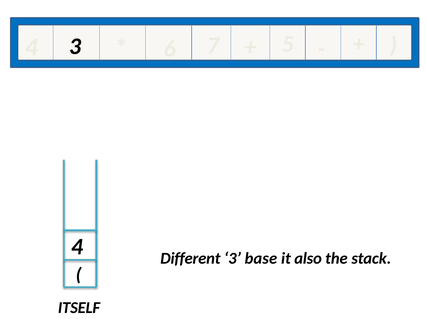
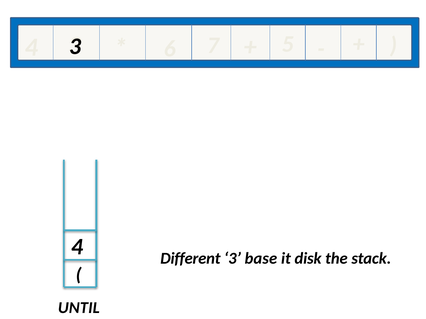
also: also -> disk (308, 259)
ITSELF: ITSELF -> UNTIL (79, 308)
